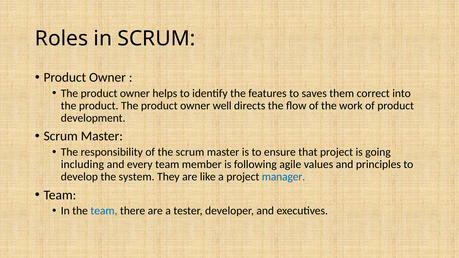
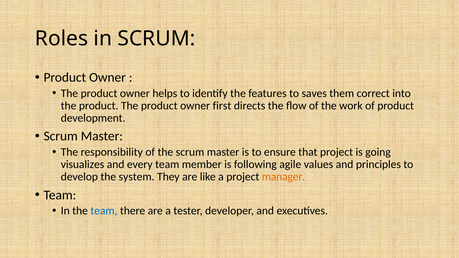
well: well -> first (222, 106)
including: including -> visualizes (83, 165)
manager colour: blue -> orange (283, 177)
